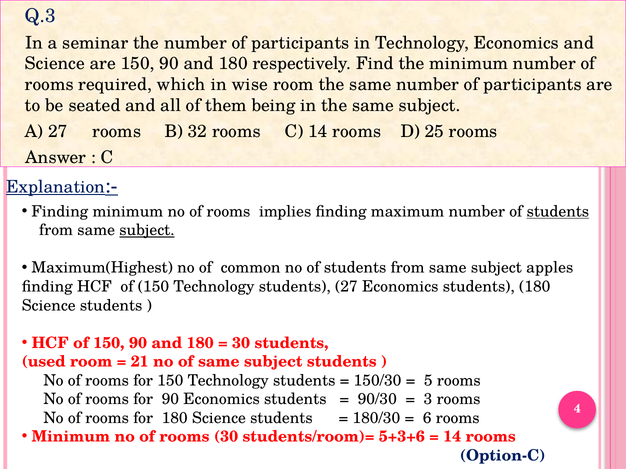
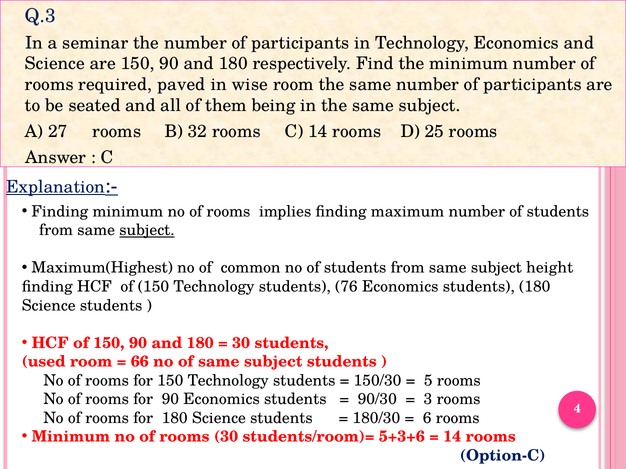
which: which -> paved (181, 85)
students underline: present -> none (558, 212)
apples: apples -> height (550, 268)
students 27: 27 -> 76 (346, 287)
21: 21 -> 66 (140, 362)
